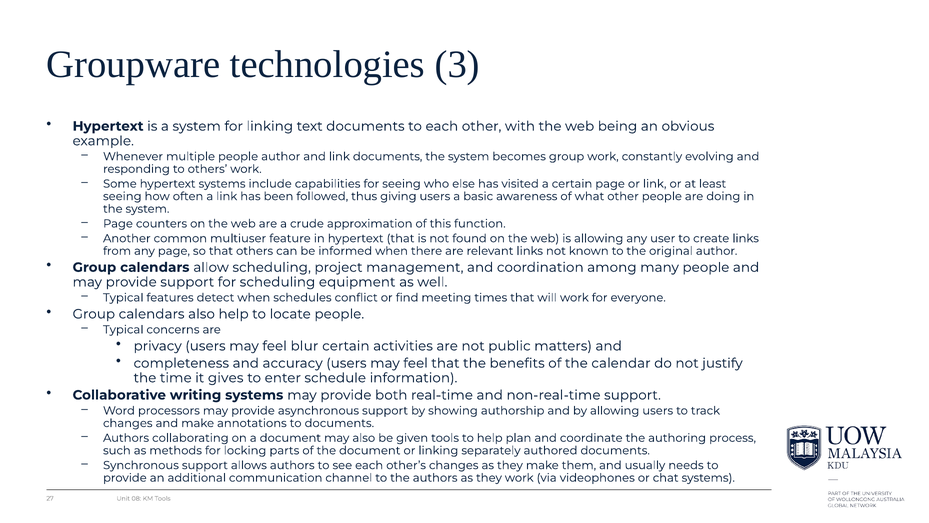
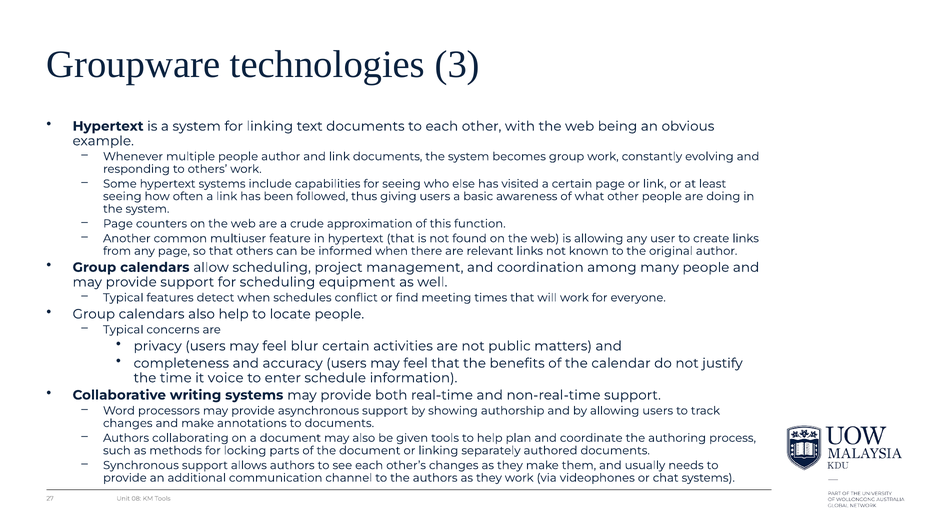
gives: gives -> voice (226, 378)
